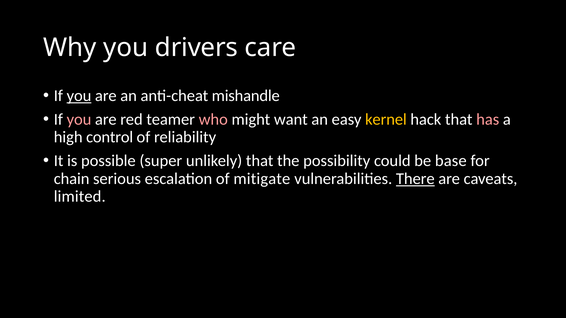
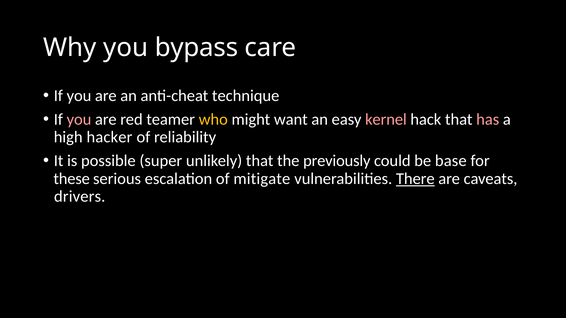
drivers: drivers -> bypass (196, 48)
you underline: present -> none (79, 96)
mishandle: mishandle -> technique (246, 96)
who colour: pink -> yellow (213, 119)
kernel colour: yellow -> pink (386, 119)
control: control -> hacker (109, 137)
possibility: possibility -> previously (337, 161)
chain: chain -> these (72, 179)
limited: limited -> drivers (80, 197)
